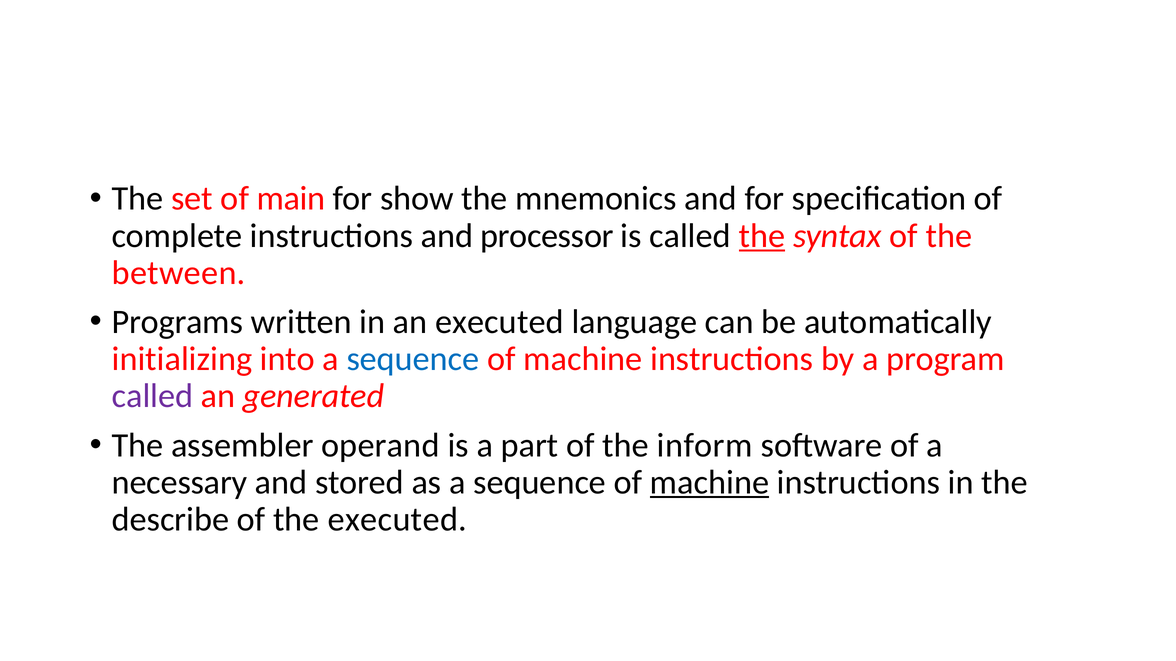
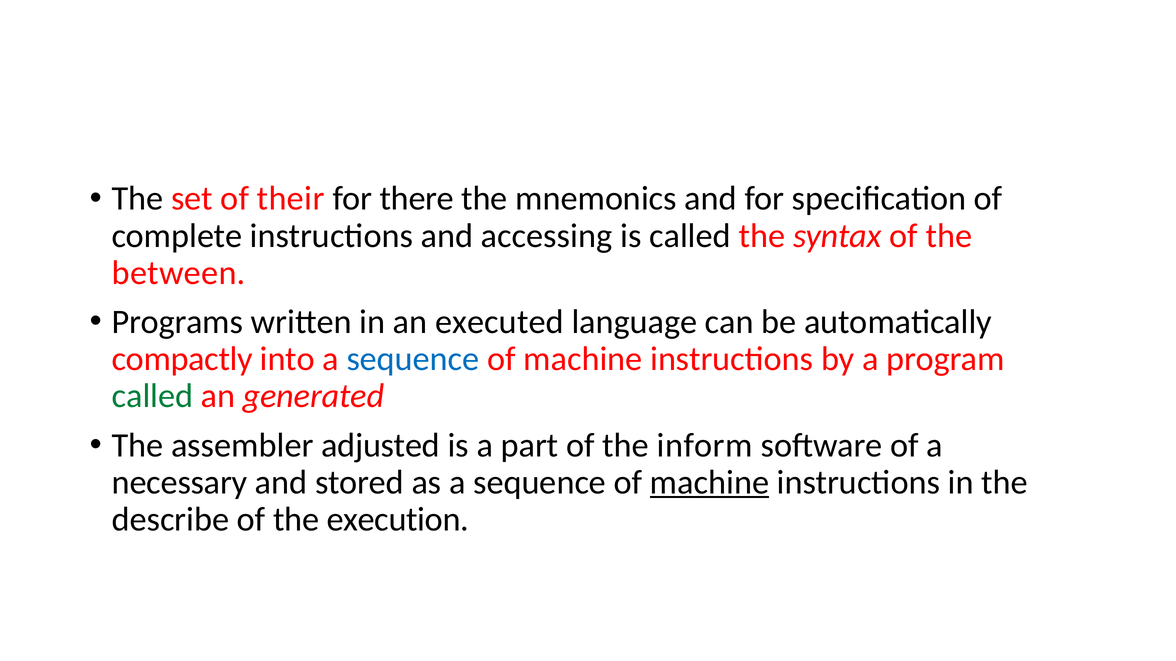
main: main -> their (291, 199)
show: show -> there (417, 199)
processor: processor -> accessing (547, 236)
the underline: present -> none (762, 236)
initializing: initializing -> compactly (182, 359)
called colour: purple -> green (152, 396)
operand: operand -> adjusted (381, 446)
the executed: executed -> execution (398, 520)
